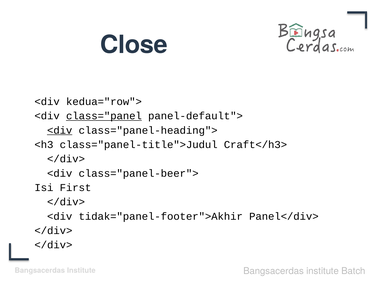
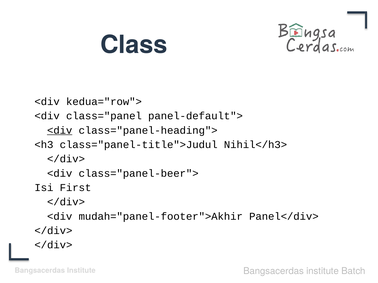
Close: Close -> Class (134, 45)
class="panel underline: present -> none (104, 116)
Craft</h3>: Craft</h3> -> Nihil</h3> (255, 145)
tidak="panel-footer">Akhir: tidak="panel-footer">Akhir -> mudah="panel-footer">Akhir (161, 217)
